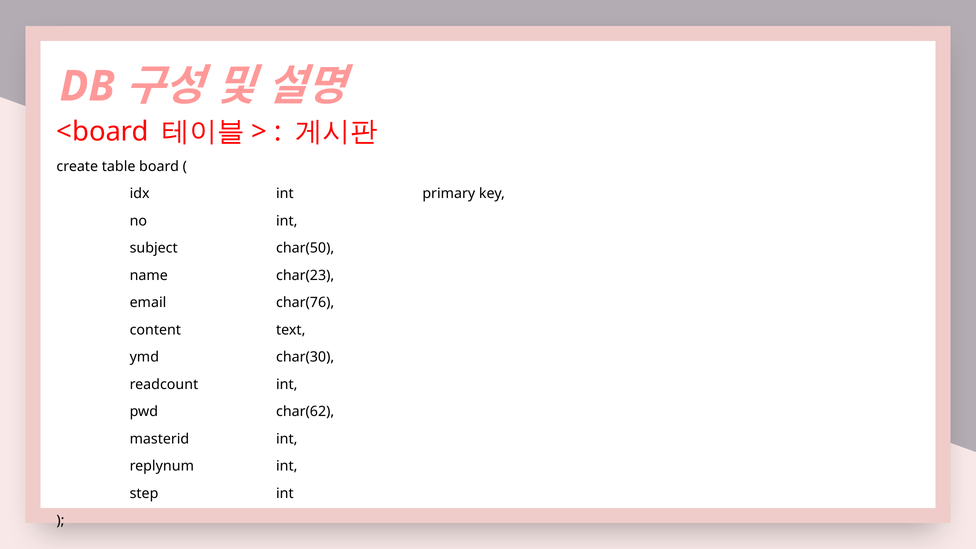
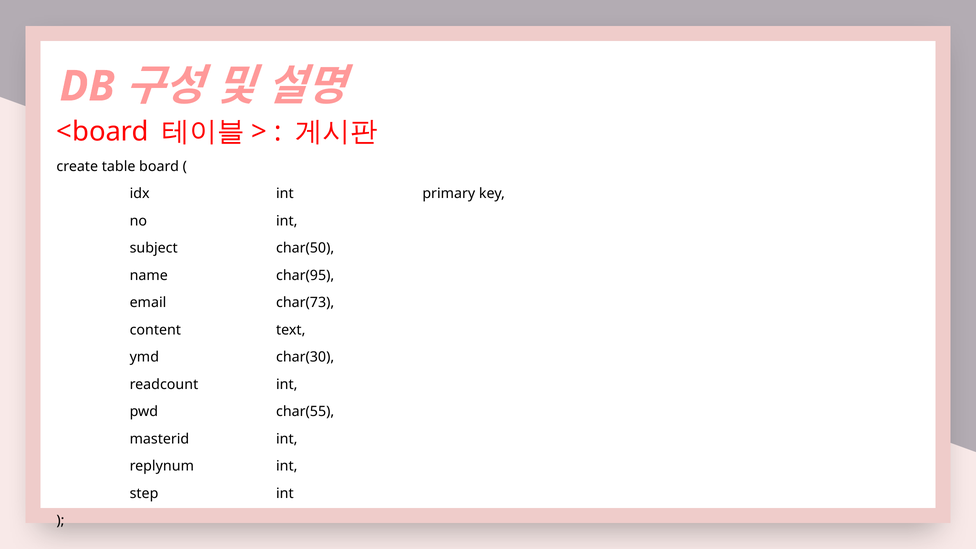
char(23: char(23 -> char(95 (305, 275)
char(76: char(76 -> char(73 (305, 303)
char(62: char(62 -> char(55 (305, 412)
